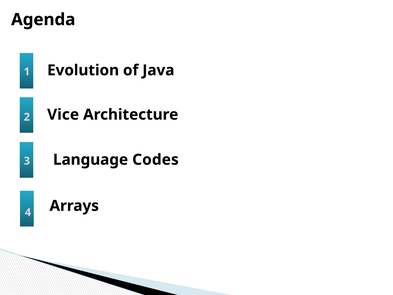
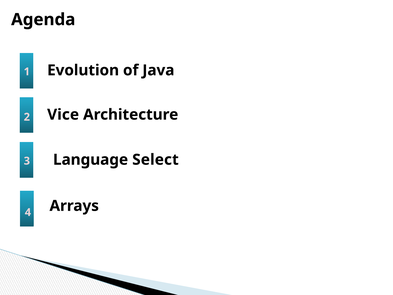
Codes: Codes -> Select (155, 160)
